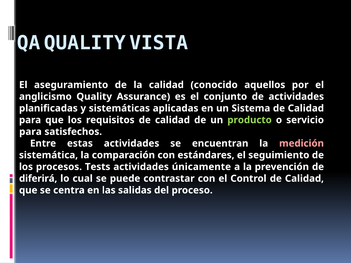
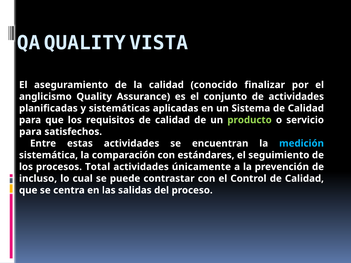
aquellos: aquellos -> finalizar (265, 85)
medición colour: pink -> light blue (302, 144)
Tests: Tests -> Total (98, 167)
diferirá: diferirá -> incluso (38, 179)
